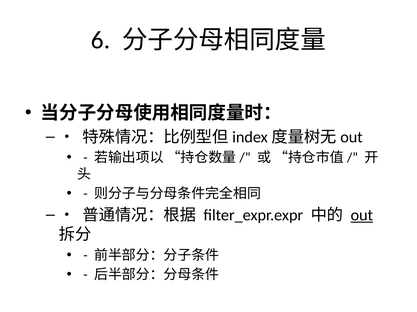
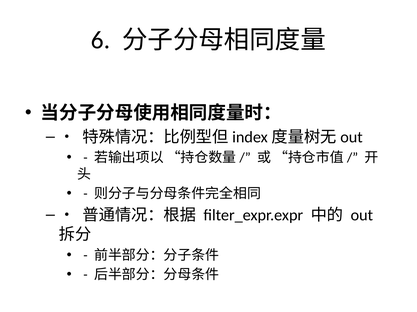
out underline: present -> none (362, 216)
